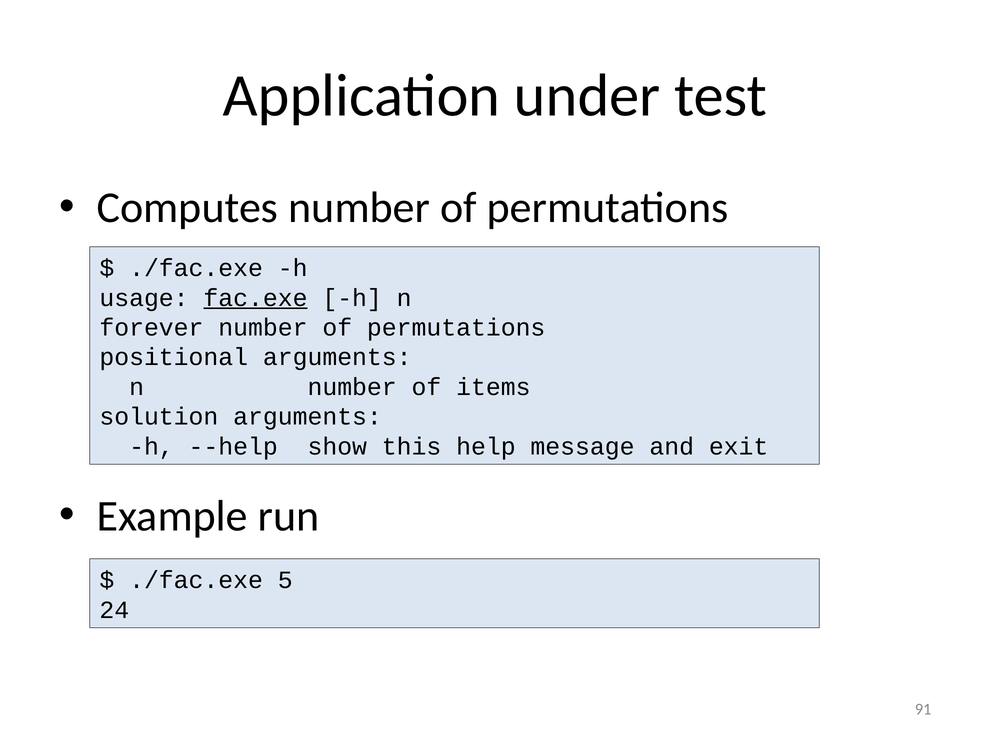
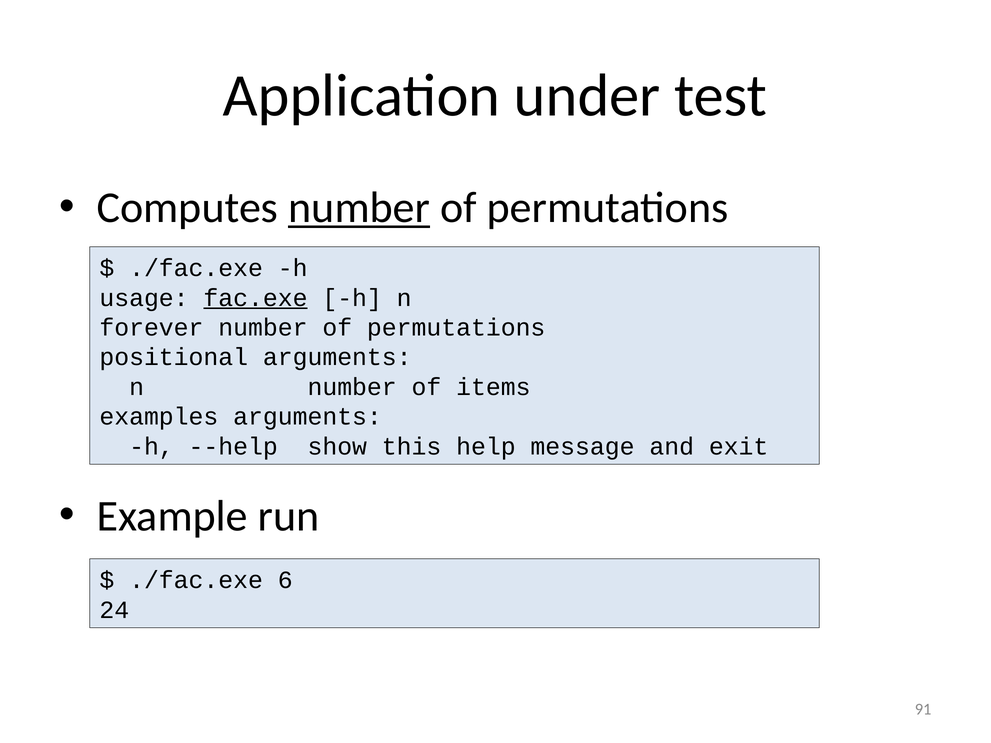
number underline: none -> present (359, 208)
solution: solution -> examples (159, 417)
5: 5 -> 6 (285, 580)
